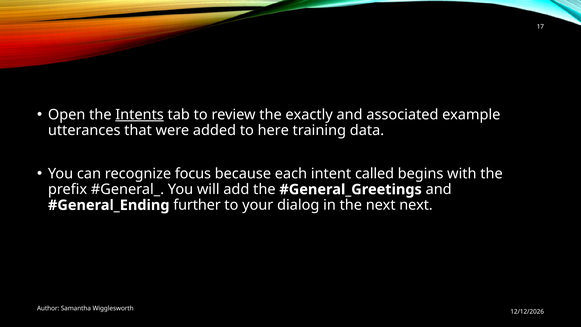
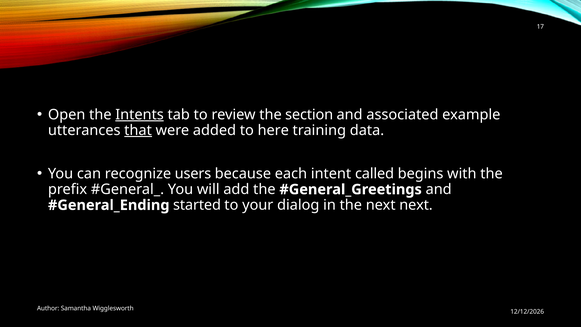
exactly: exactly -> section (309, 115)
that underline: none -> present (138, 130)
focus: focus -> users (193, 174)
further: further -> started (197, 205)
